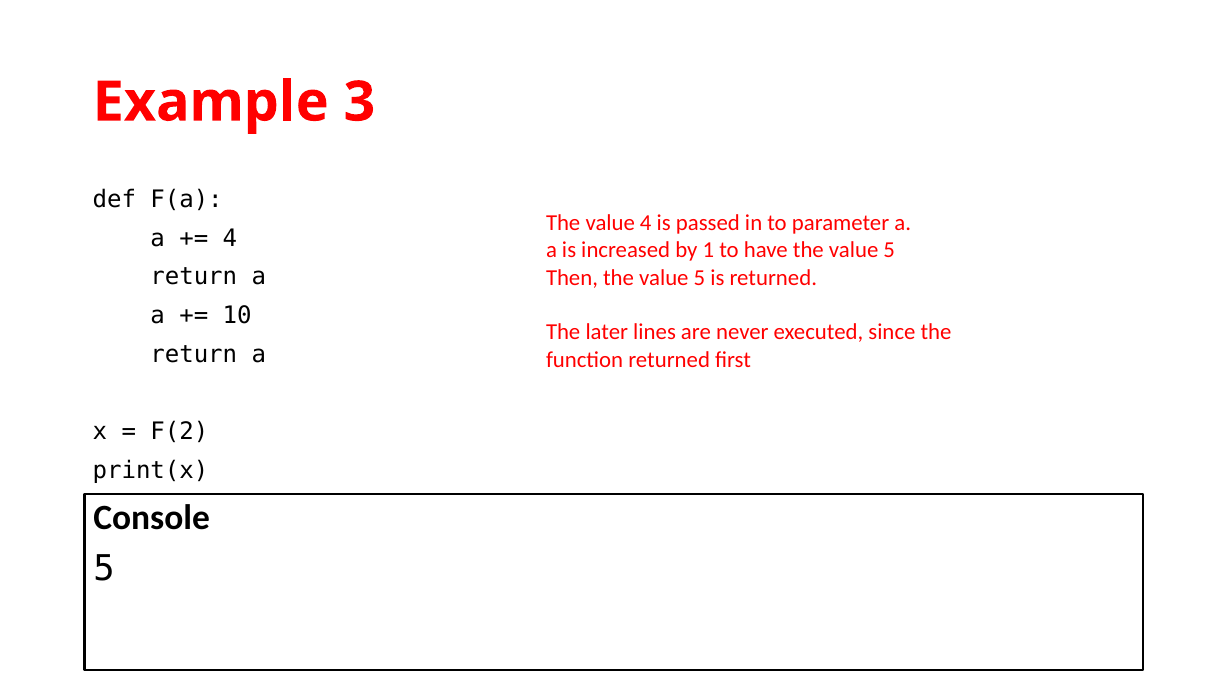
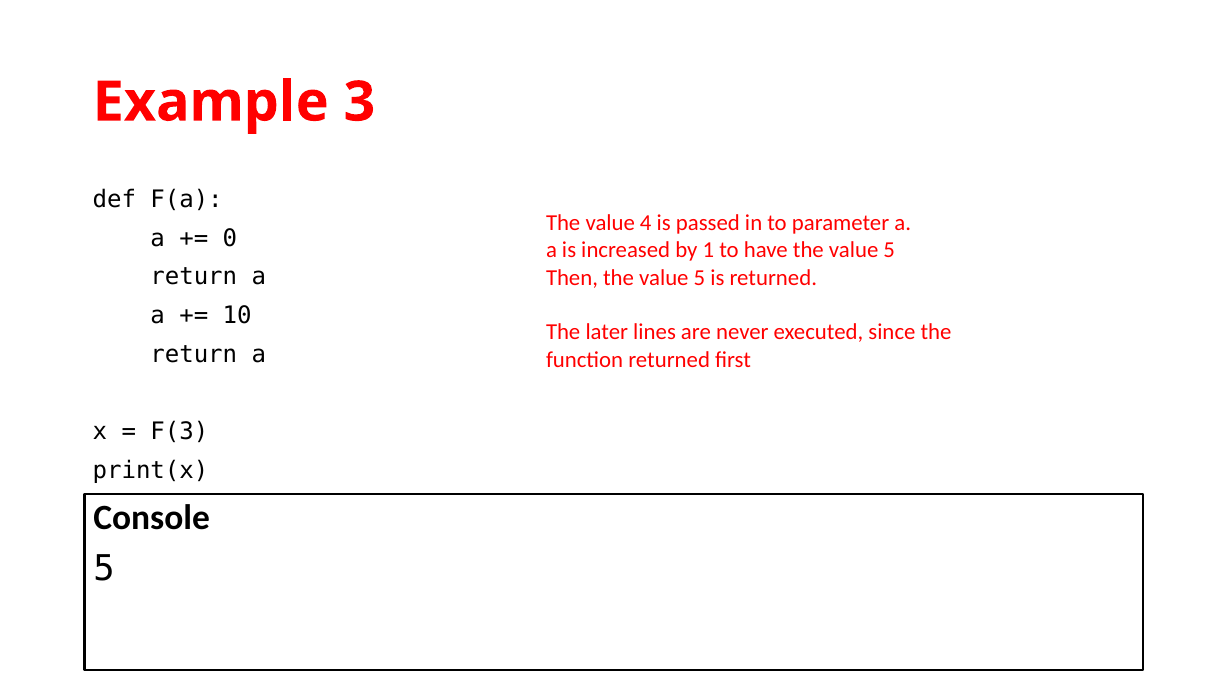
4: 4 -> 0 (230, 238)
F(2: F(2 -> F(3 (179, 431)
